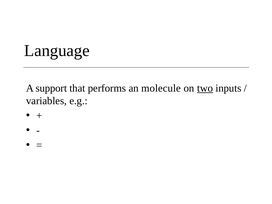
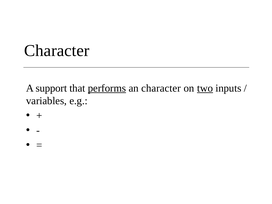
Language: Language -> Character (57, 51)
performs underline: none -> present (107, 88)
an molecule: molecule -> character (161, 88)
